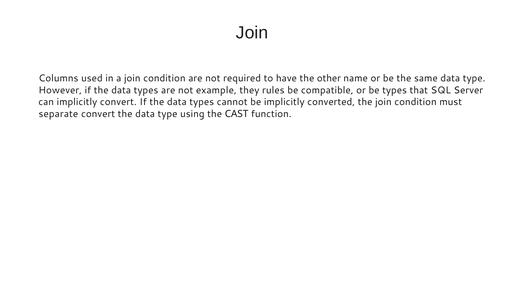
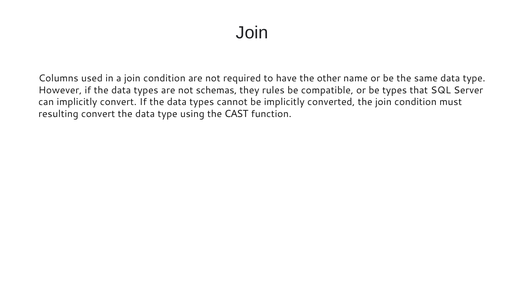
example: example -> schemas (216, 90)
separate: separate -> resulting (58, 114)
